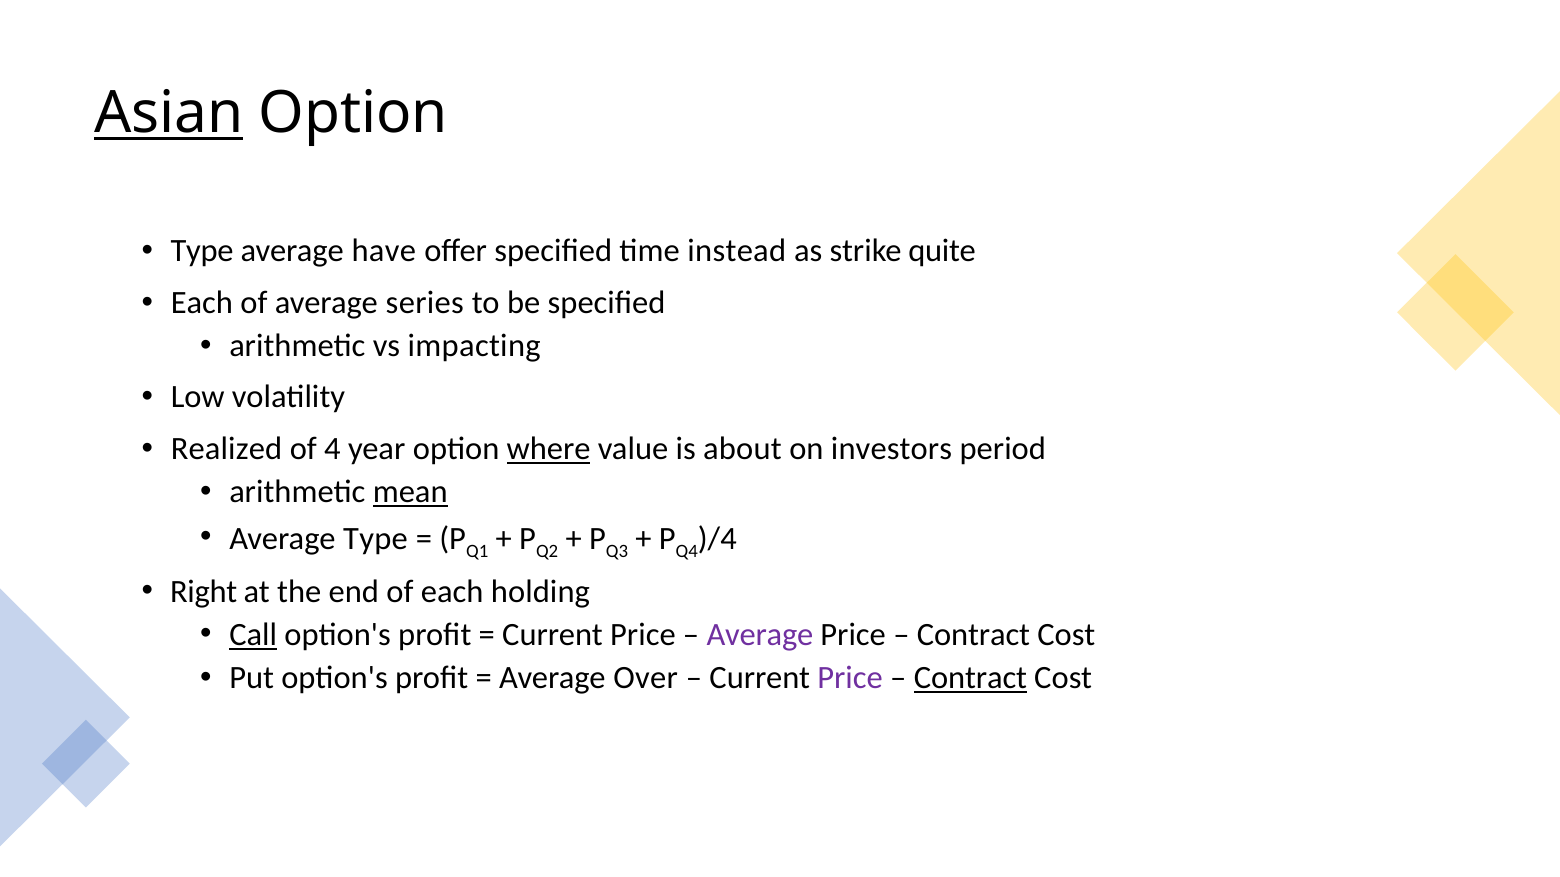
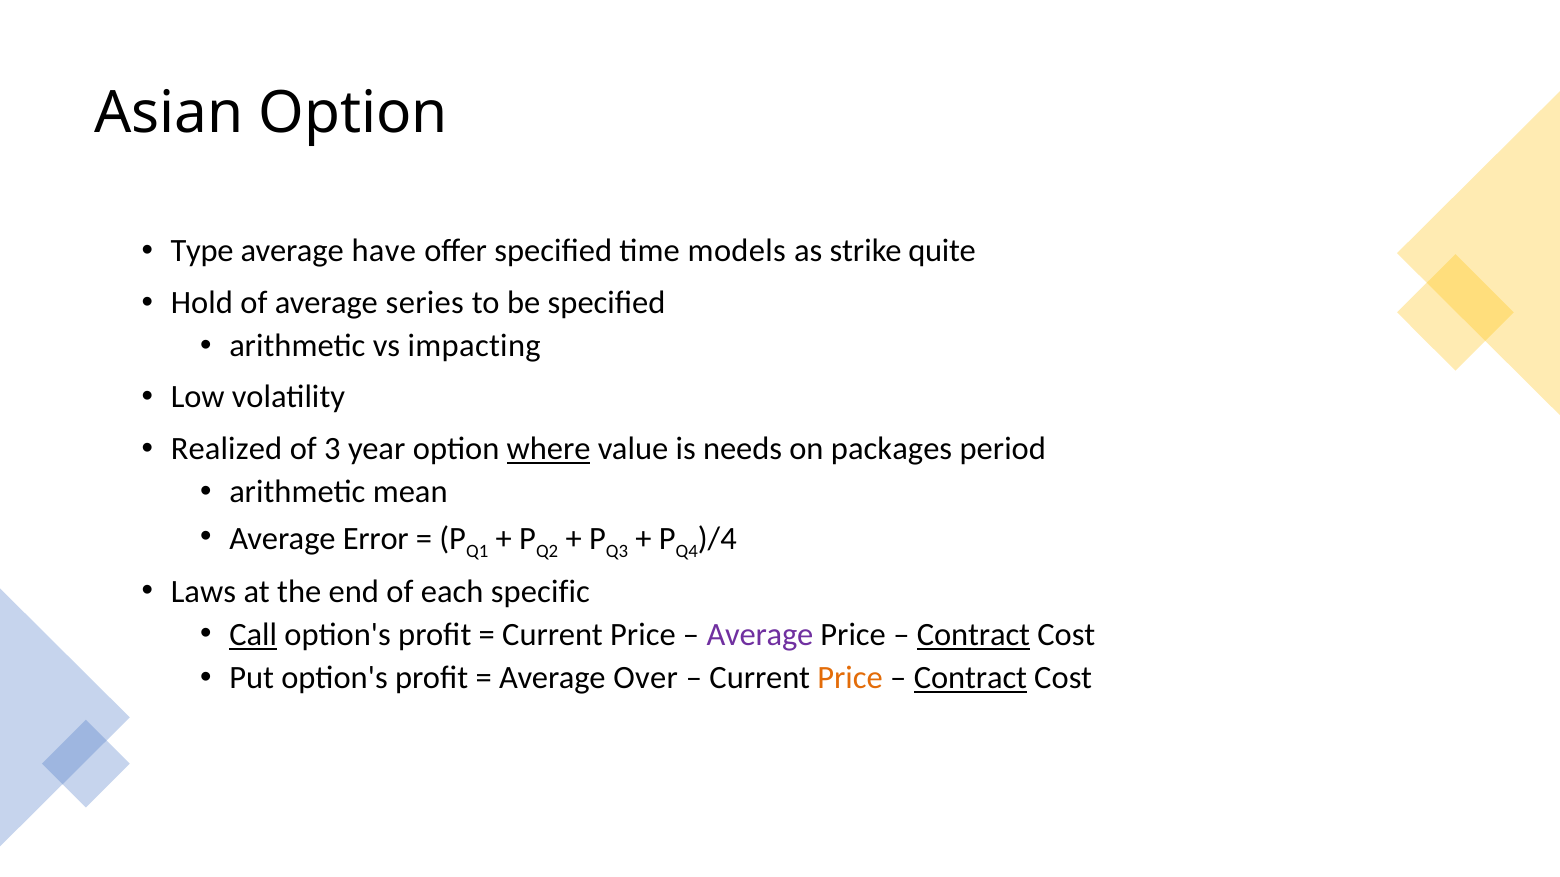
Asian underline: present -> none (169, 113)
instead: instead -> models (737, 251)
Each: Each -> Hold (202, 303)
4: 4 -> 3 (332, 449)
about: about -> needs (743, 449)
investors: investors -> packages (892, 449)
mean underline: present -> none (410, 492)
Average Type: Type -> Error (376, 539)
Right: Right -> Laws (203, 592)
holding: holding -> specific (540, 592)
Contract underline: none -> present (973, 635)
Price colour: purple -> orange (850, 678)
